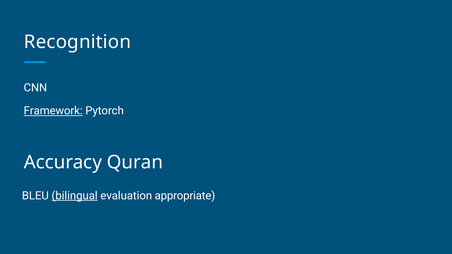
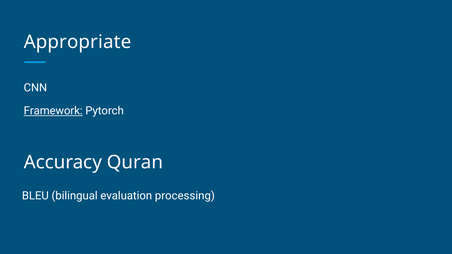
Recognition: Recognition -> Appropriate (78, 42)
bilingual underline: present -> none (75, 196)
appropriate: appropriate -> processing (185, 196)
